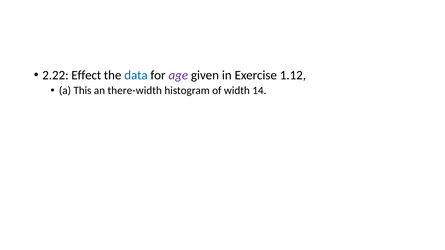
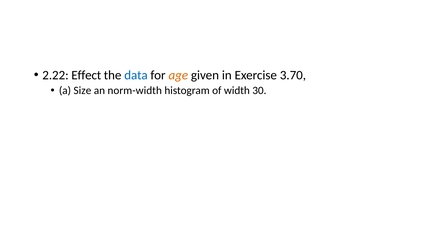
age colour: purple -> orange (178, 75)
1.12: 1.12 -> 3.70 (293, 75)
This: This -> Size (82, 91)
there-width: there-width -> norm-width (135, 91)
14: 14 -> 30 (259, 91)
